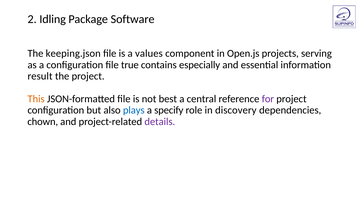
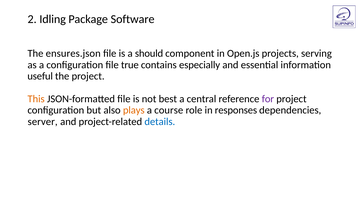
keeping.json: keeping.json -> ensures.json (73, 54)
values: values -> should (149, 54)
result: result -> useful (40, 76)
plays colour: blue -> orange (134, 110)
specify: specify -> course (169, 110)
discovery: discovery -> responses (236, 110)
chown: chown -> server (43, 122)
details colour: purple -> blue (160, 122)
